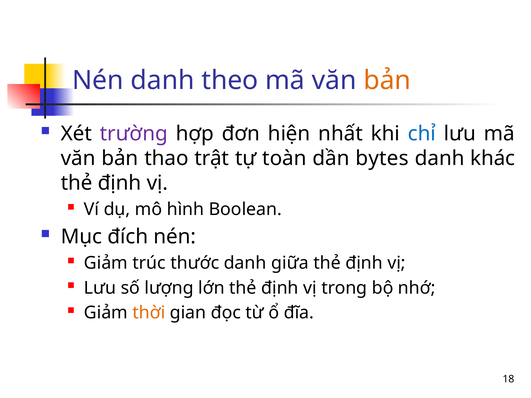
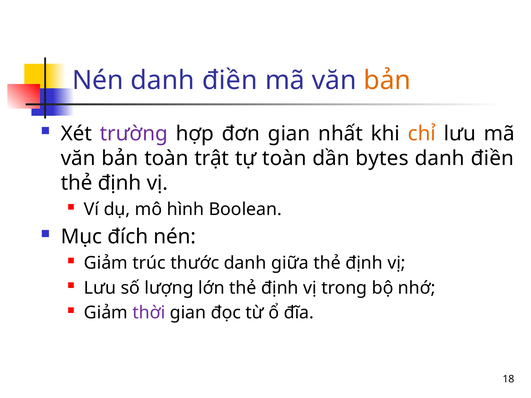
Nén danh theo: theo -> điền (230, 81)
đơn hiện: hiện -> gian (289, 134)
chỉ colour: blue -> orange (422, 134)
bản thao: thao -> toàn (166, 158)
khác: khác -> điền (492, 158)
thời colour: orange -> purple (149, 313)
